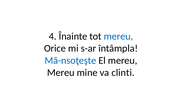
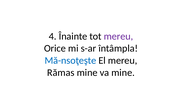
mereu colour: blue -> purple (118, 36)
Mereu: Mereu -> Rămas (61, 73)
va clinti: clinti -> mine (123, 73)
